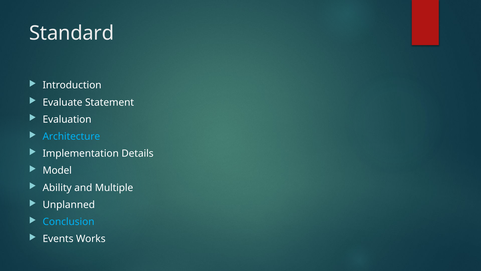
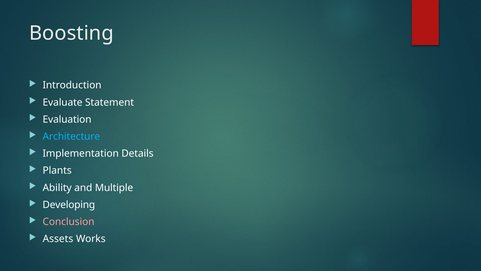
Standard: Standard -> Boosting (71, 33)
Model: Model -> Plants (57, 170)
Unplanned: Unplanned -> Developing (69, 204)
Conclusion colour: light blue -> pink (69, 222)
Events: Events -> Assets (58, 239)
